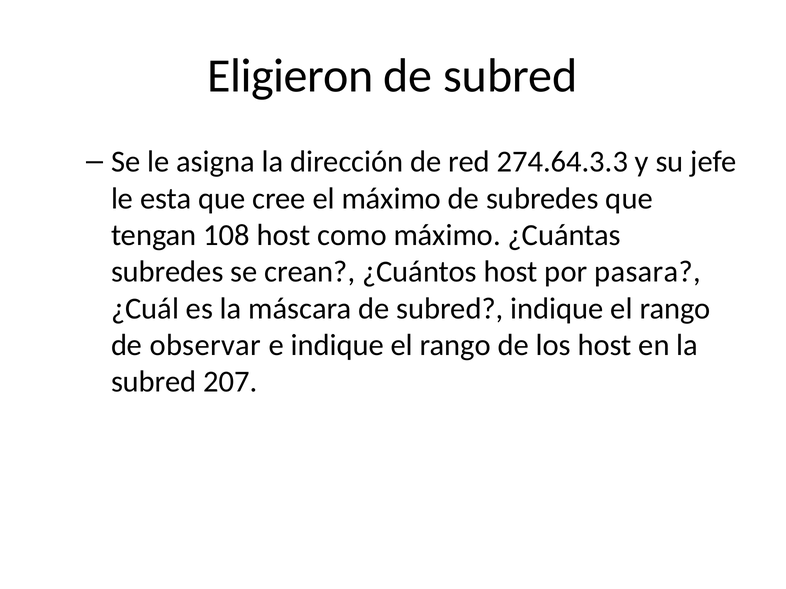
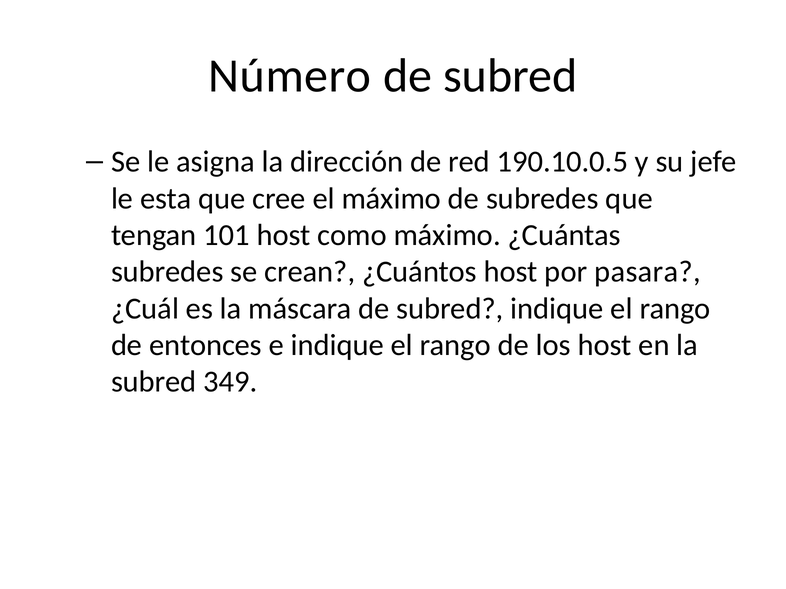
Eligieron: Eligieron -> Número (290, 76)
274.64.3.3: 274.64.3.3 -> 190.10.0.5 (562, 162)
108: 108 -> 101 (227, 235)
observar: observar -> entonces (205, 345)
207: 207 -> 349 (230, 382)
